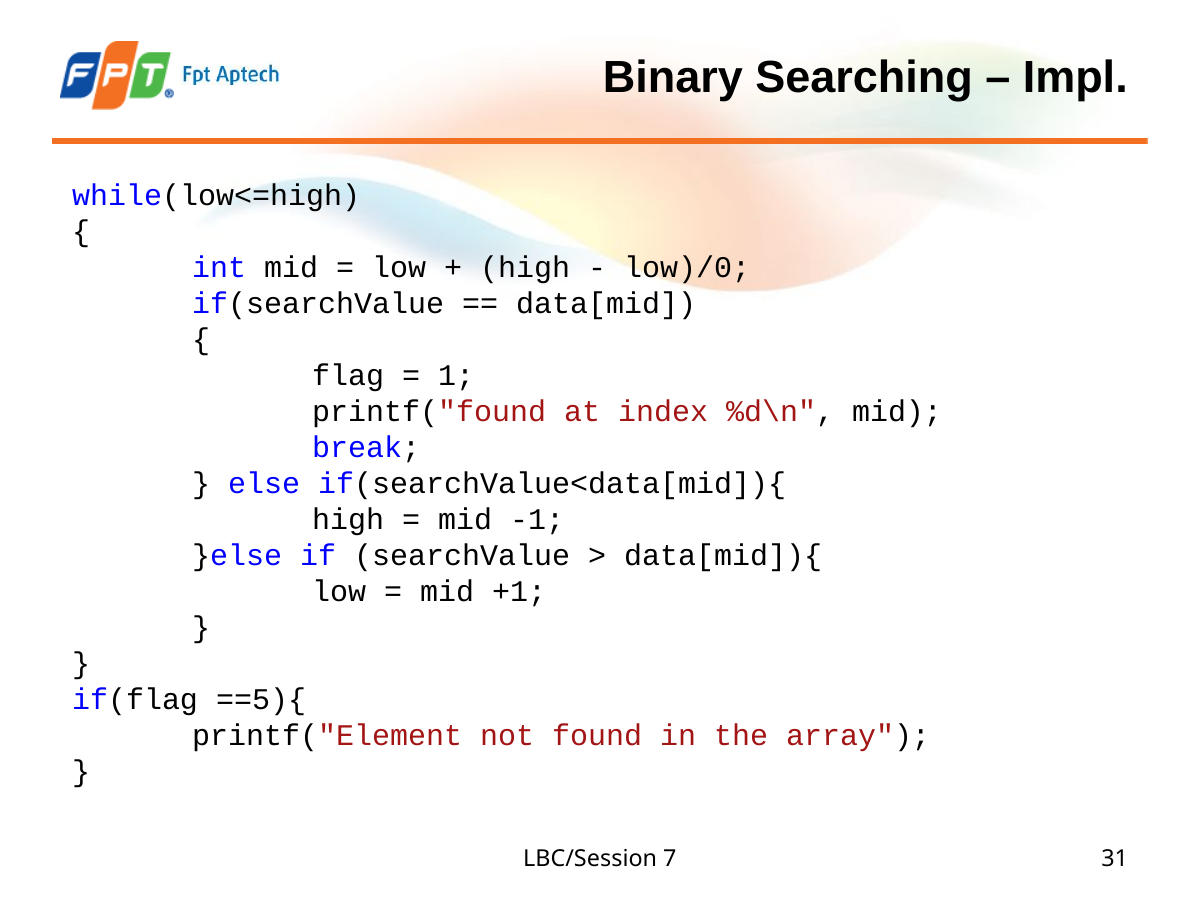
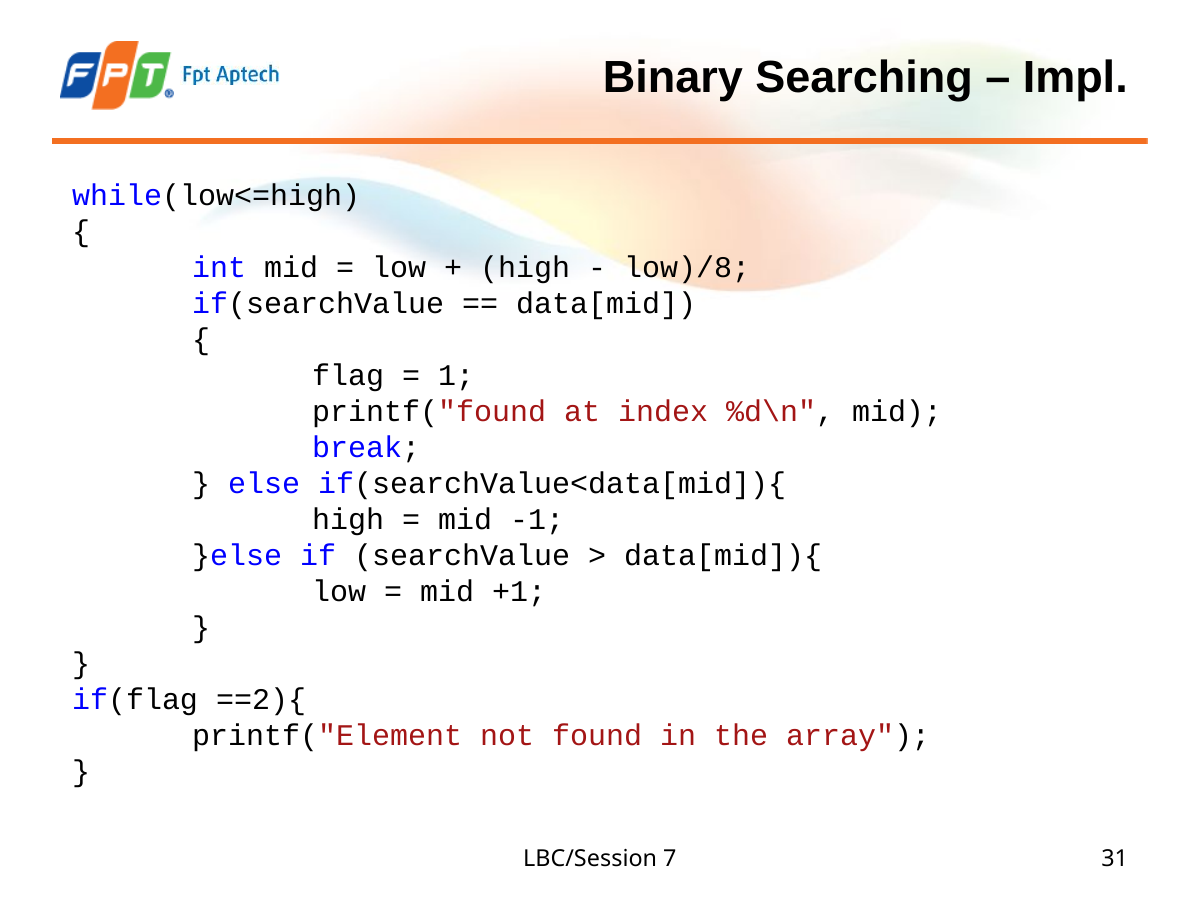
low)/0: low)/0 -> low)/8 (687, 268)
==5){: ==5){ -> ==2){ (261, 700)
